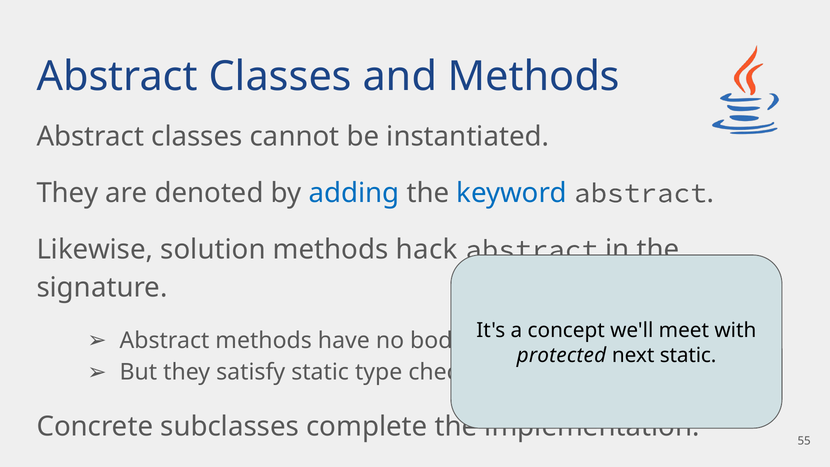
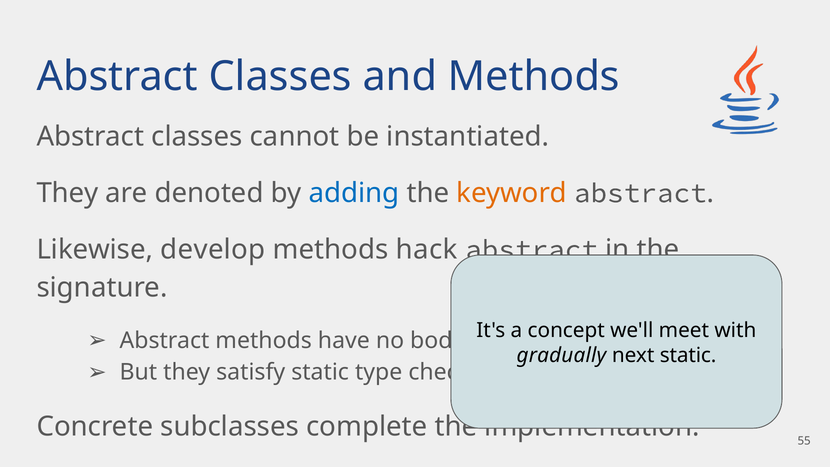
keyword colour: blue -> orange (512, 193)
solution: solution -> develop (213, 250)
protected: protected -> gradually (561, 355)
